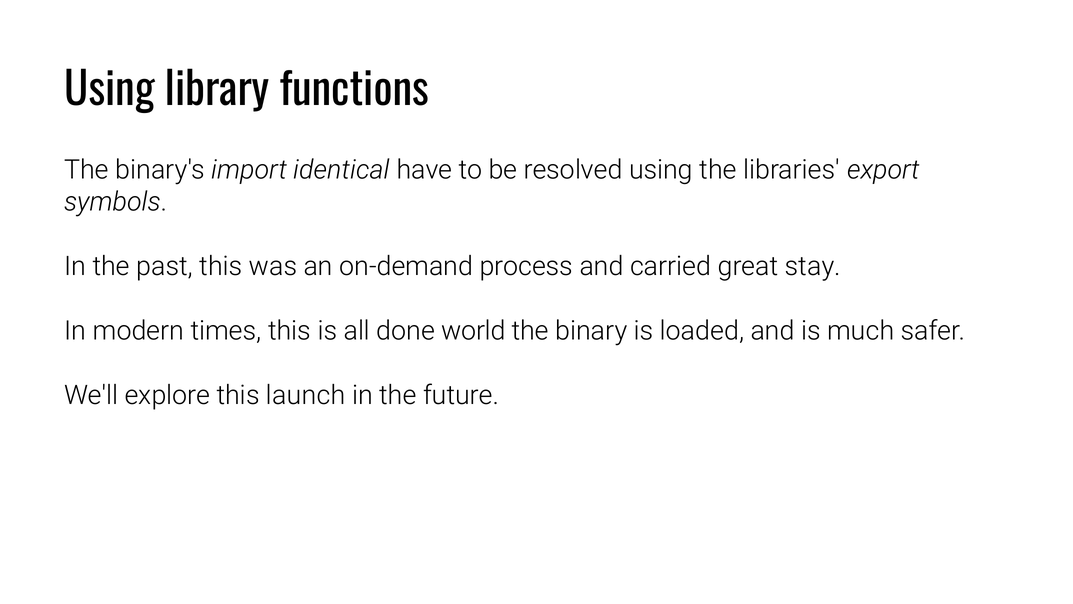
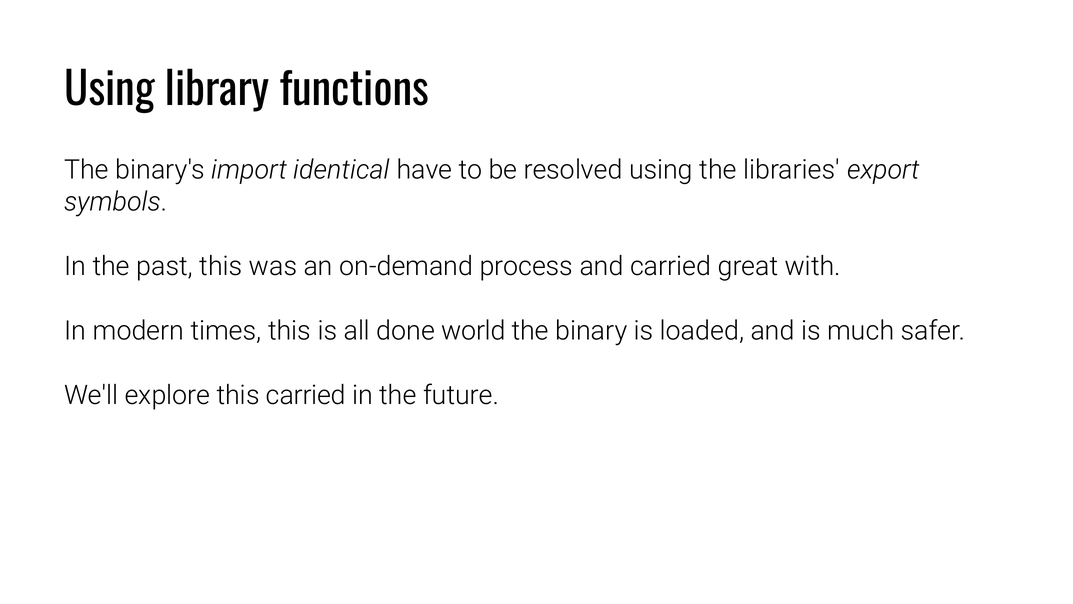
stay: stay -> with (813, 266)
this launch: launch -> carried (306, 395)
